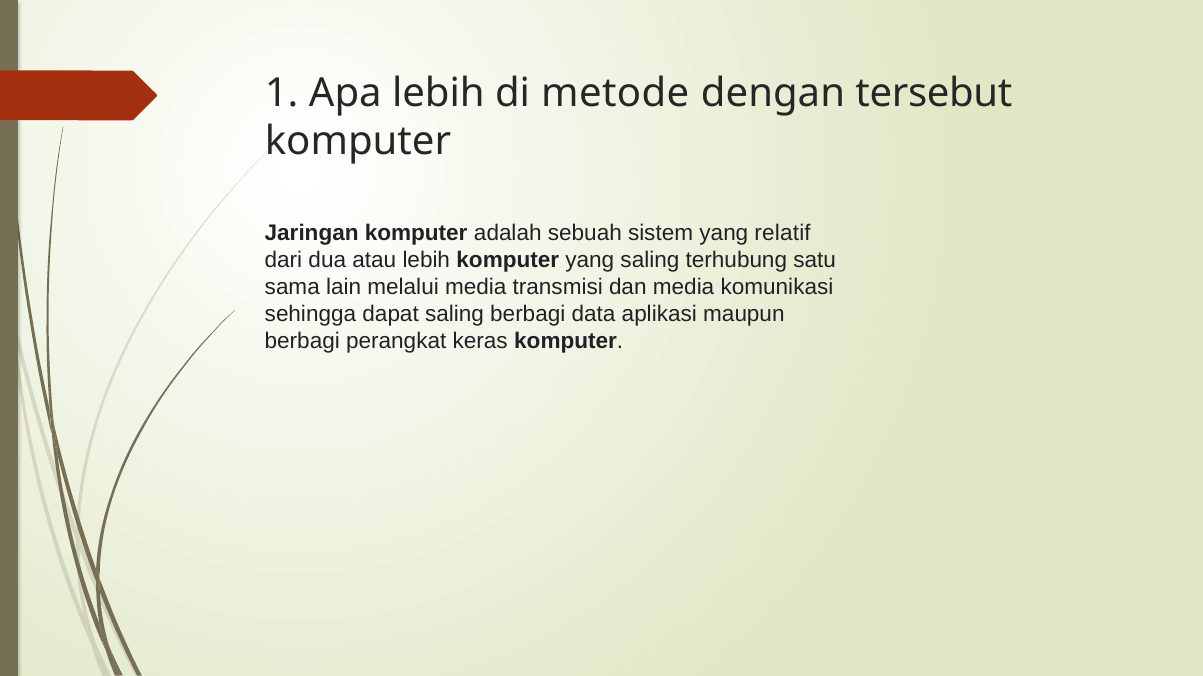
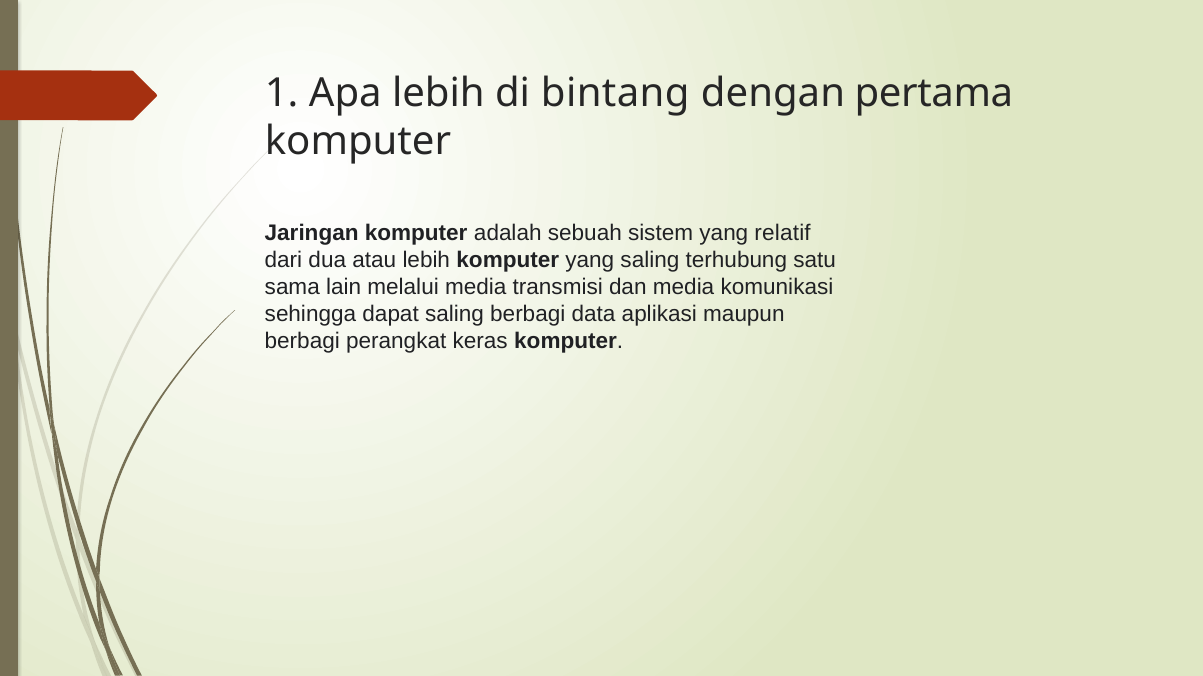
metode: metode -> bintang (615, 93)
tersebut: tersebut -> pertama (934, 93)
